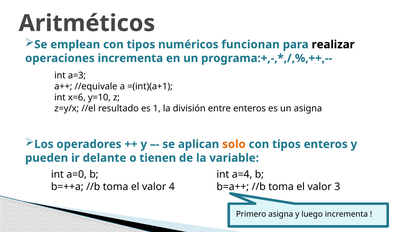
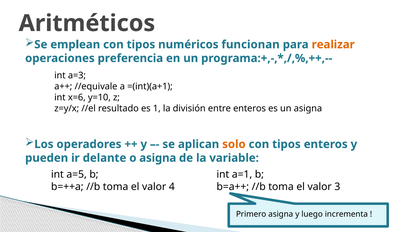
realizar colour: black -> orange (333, 44)
operaciones incrementa: incrementa -> preferencia (130, 58)
o tienen: tienen -> asigna (158, 158)
a=0: a=0 -> a=5 (77, 174)
a=4: a=4 -> a=1 (242, 174)
